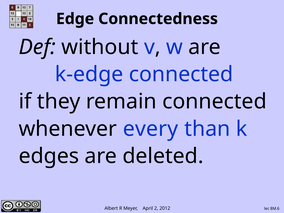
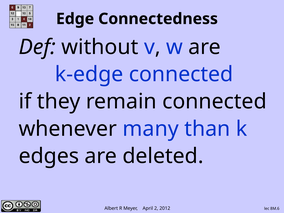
every: every -> many (151, 129)
